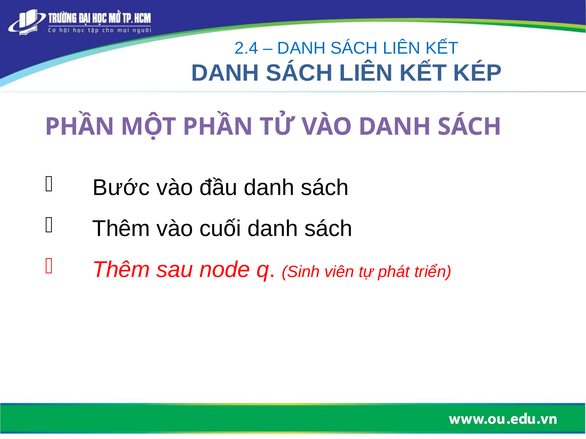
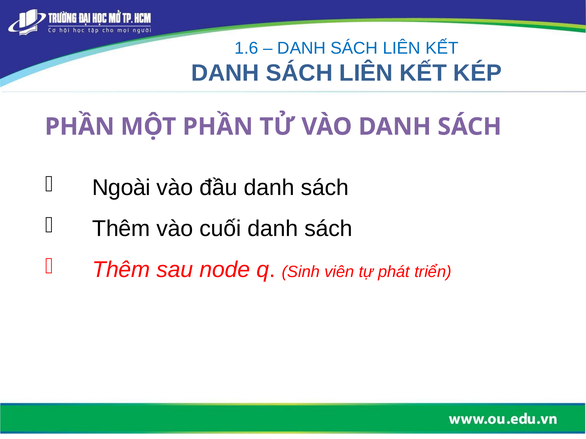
2.4: 2.4 -> 1.6 (247, 48)
Bước: Bước -> Ngoài (121, 188)
